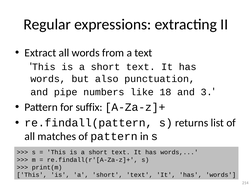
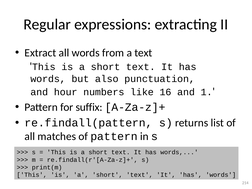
pipe: pipe -> hour (66, 92)
18: 18 -> 16 (165, 92)
3: 3 -> 1 (207, 92)
